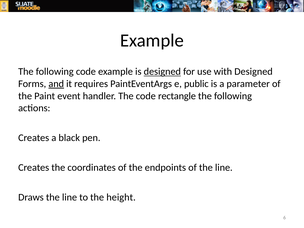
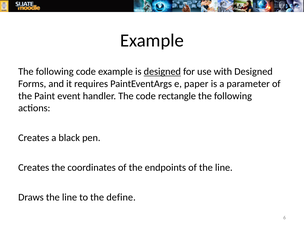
and underline: present -> none (56, 84)
public: public -> paper (196, 84)
height: height -> define (121, 197)
